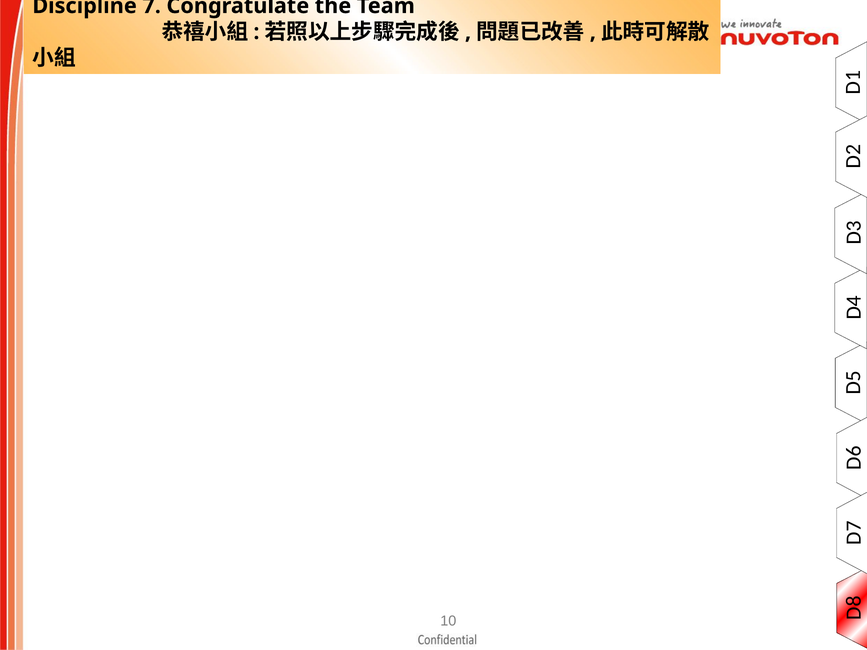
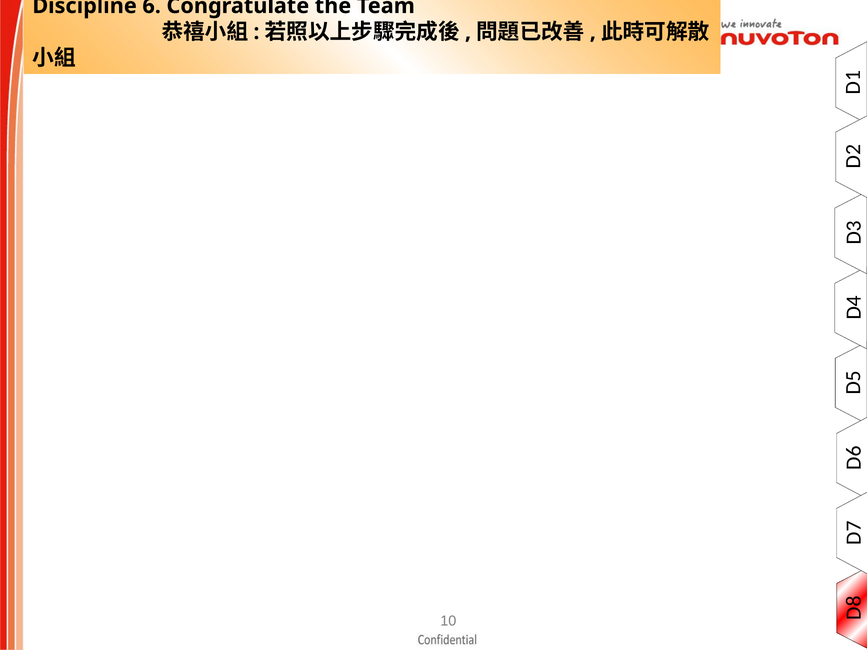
Discipline 7: 7 -> 6 (152, 6)
